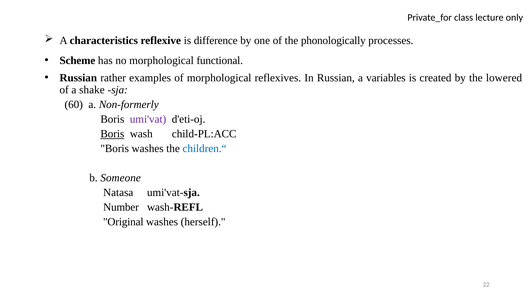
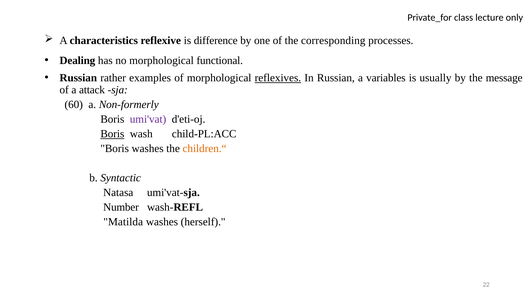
phonologically: phonologically -> corresponding (333, 41)
Scheme: Scheme -> Dealing (77, 61)
reflexives underline: none -> present (278, 78)
created: created -> usually (436, 78)
lowered: lowered -> message (504, 78)
shake: shake -> attack (92, 90)
children.“ colour: blue -> orange (205, 149)
Someone: Someone -> Syntactic (121, 178)
Original: Original -> Matilda (123, 222)
